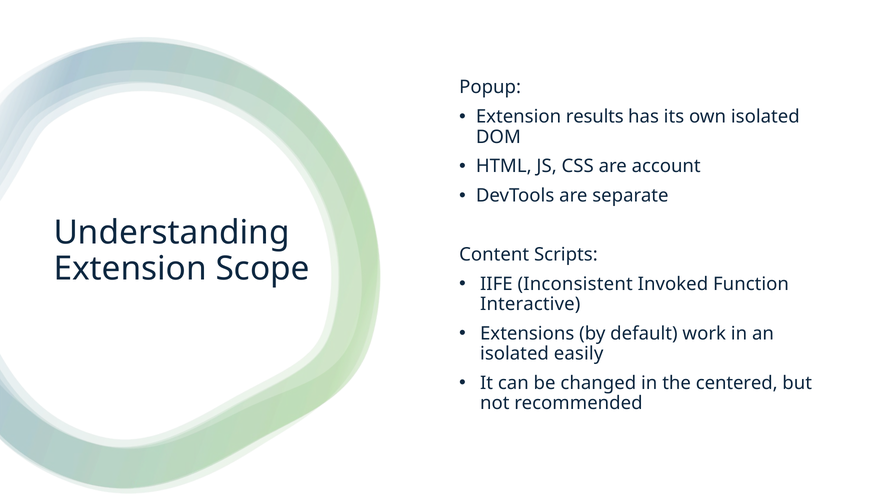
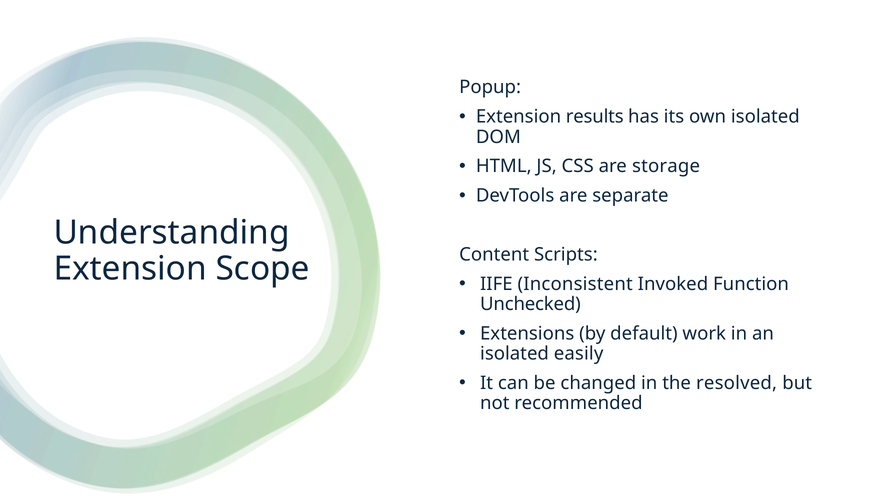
account: account -> storage (666, 166)
Interactive: Interactive -> Unchecked (530, 304)
centered: centered -> resolved (737, 383)
